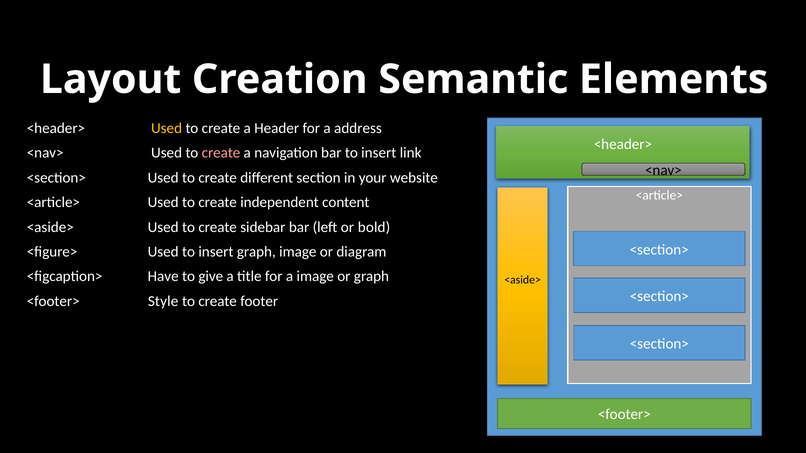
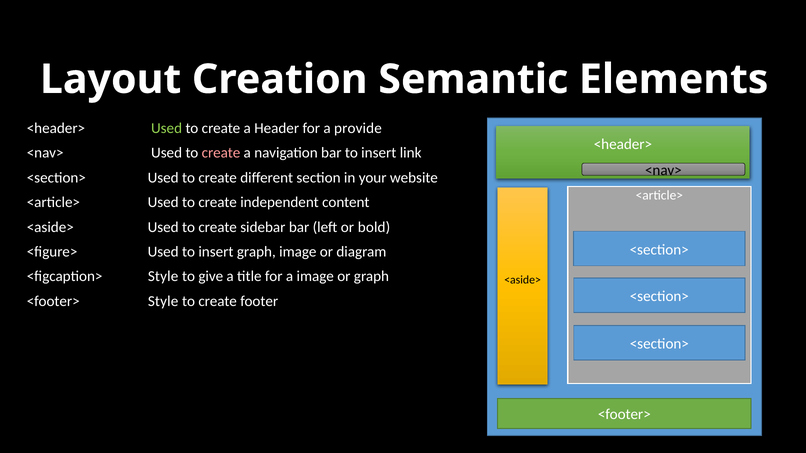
Used colour: yellow -> light green (167, 128)
address: address -> provide (358, 128)
<figcaption> Have: Have -> Style (163, 277)
